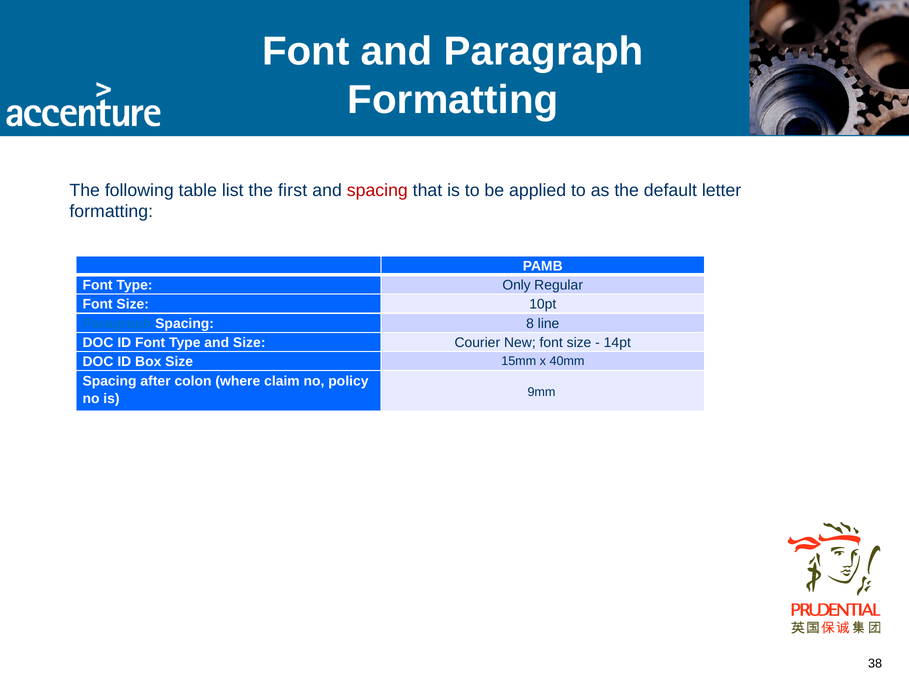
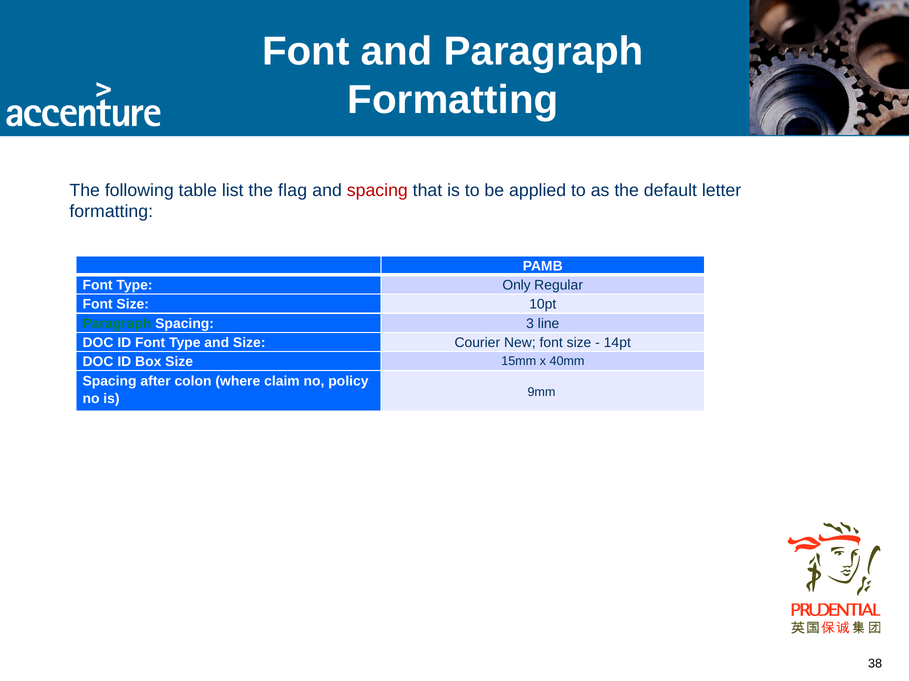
first: first -> flag (293, 190)
Paragraph colour: blue -> green (117, 324)
8: 8 -> 3 (530, 324)
